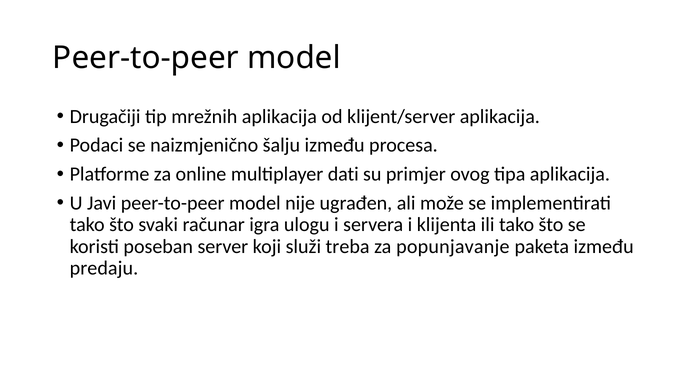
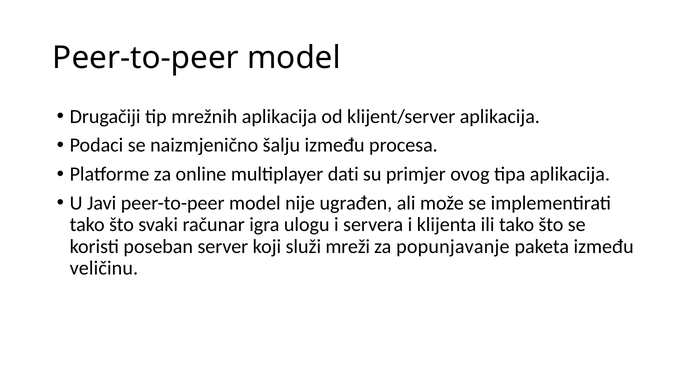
treba: treba -> mreži (348, 246)
predaju: predaju -> veličinu (104, 268)
